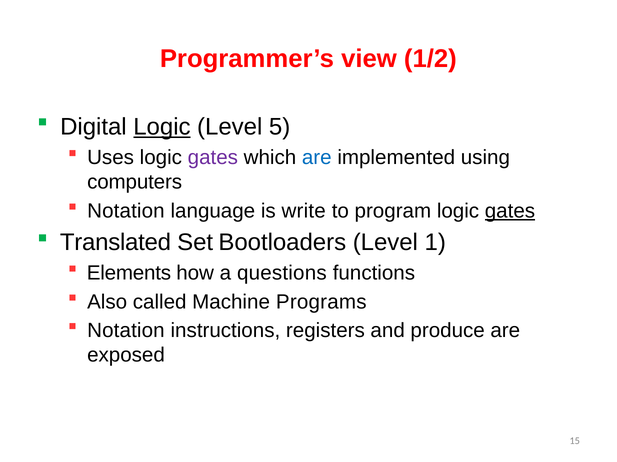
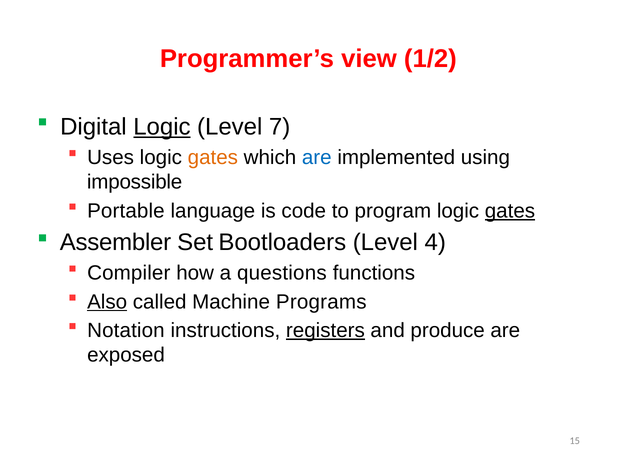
5: 5 -> 7 (280, 127)
gates colour: purple -> orange (213, 158)
computers: computers -> impossible (135, 182)
Notation: Notation -> Portable (126, 211)
write: write -> code (304, 211)
Translated: Translated -> Assembler (115, 243)
1: 1 -> 4 (435, 243)
Elements: Elements -> Compiler (129, 273)
Also underline: none -> present (107, 302)
registers underline: none -> present (325, 331)
